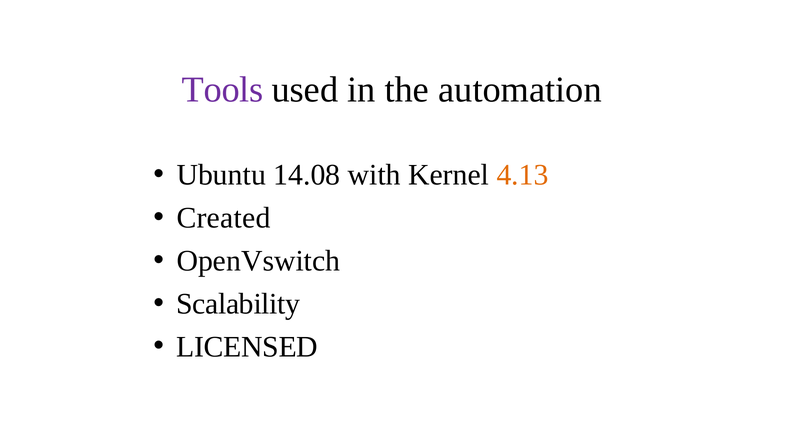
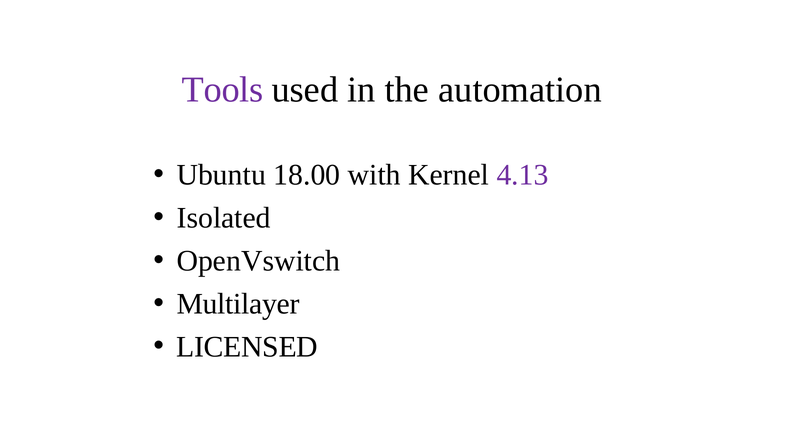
14.08: 14.08 -> 18.00 (307, 175)
4.13 colour: orange -> purple (523, 175)
Created: Created -> Isolated (224, 218)
Scalability: Scalability -> Multilayer (238, 304)
